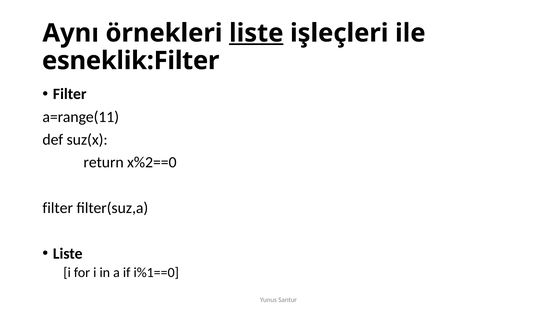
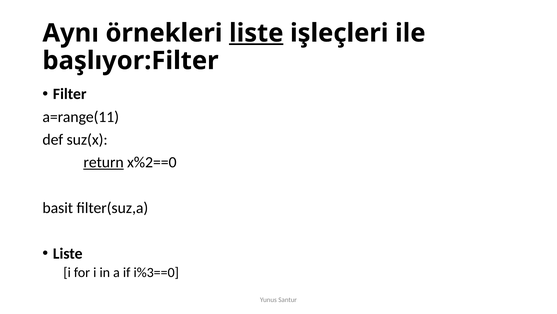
esneklik:Filter: esneklik:Filter -> başlıyor:Filter (131, 61)
return underline: none -> present (104, 162)
filter: filter -> basit (58, 208)
i%1==0: i%1==0 -> i%3==0 (156, 272)
